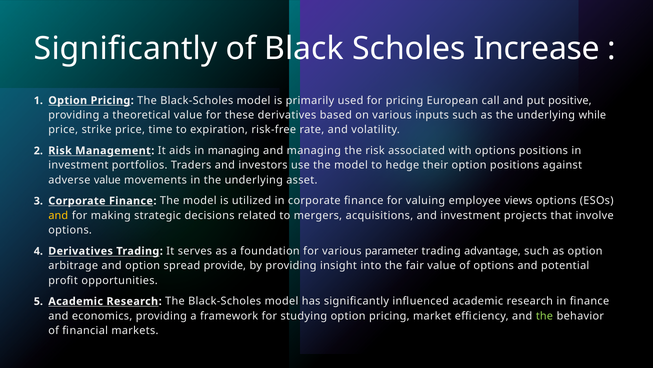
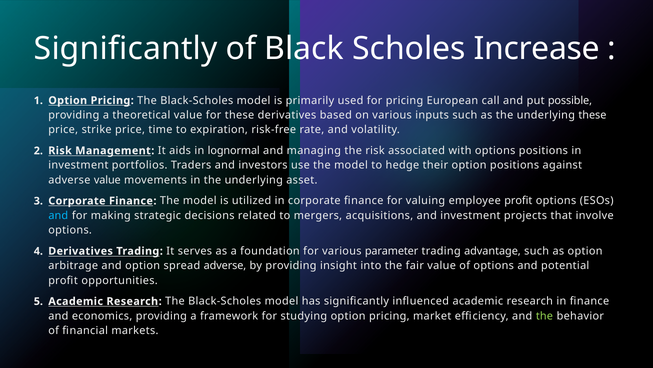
positive: positive -> possible (570, 100)
underlying while: while -> these (592, 115)
in managing: managing -> lognormal (234, 150)
employee views: views -> profit (518, 201)
and colour: yellow -> light blue (58, 215)
spread provide: provide -> adverse (225, 265)
